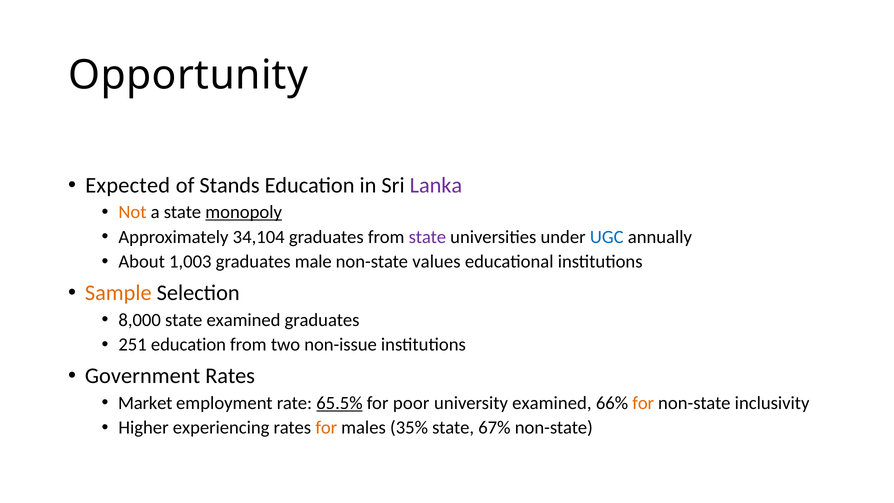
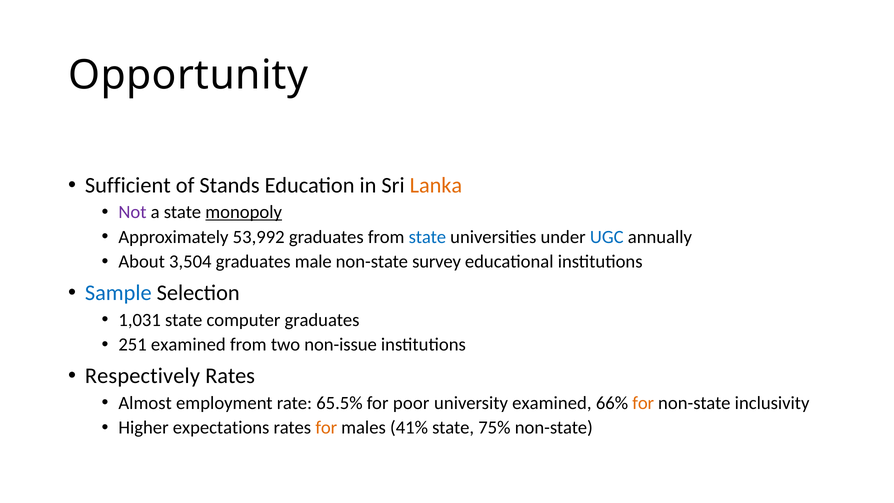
Expected: Expected -> Sufficient (128, 185)
Lanka colour: purple -> orange (436, 185)
Not colour: orange -> purple (132, 212)
34,104: 34,104 -> 53,992 (259, 237)
state colour: purple -> blue (427, 237)
1,003: 1,003 -> 3,504 (190, 262)
values: values -> survey (437, 262)
Sample colour: orange -> blue (118, 293)
8,000: 8,000 -> 1,031 (140, 320)
state examined: examined -> computer (243, 320)
251 education: education -> examined (188, 345)
Government: Government -> Respectively (142, 376)
Market: Market -> Almost (145, 403)
65.5% underline: present -> none (339, 403)
experiencing: experiencing -> expectations (221, 428)
35%: 35% -> 41% (409, 428)
67%: 67% -> 75% (494, 428)
